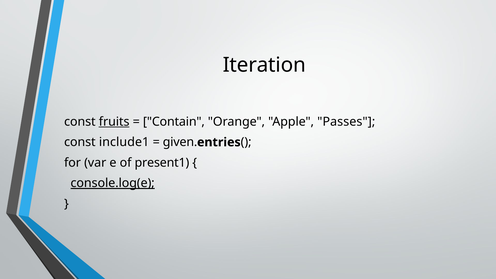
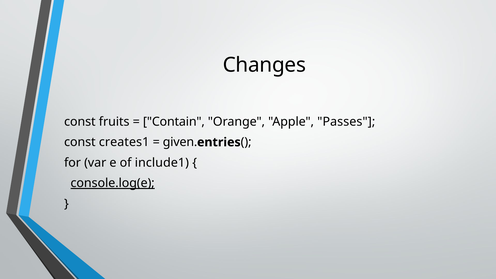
Iteration: Iteration -> Changes (264, 65)
fruits underline: present -> none (114, 122)
include1: include1 -> creates1 (124, 142)
present1: present1 -> include1 (162, 163)
